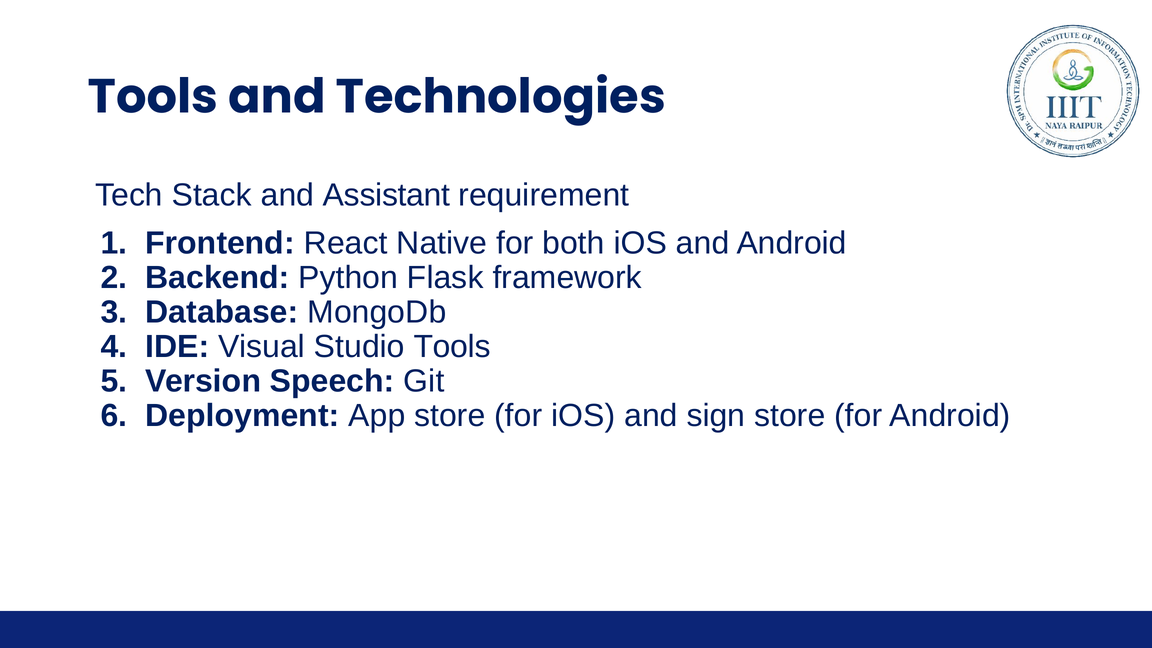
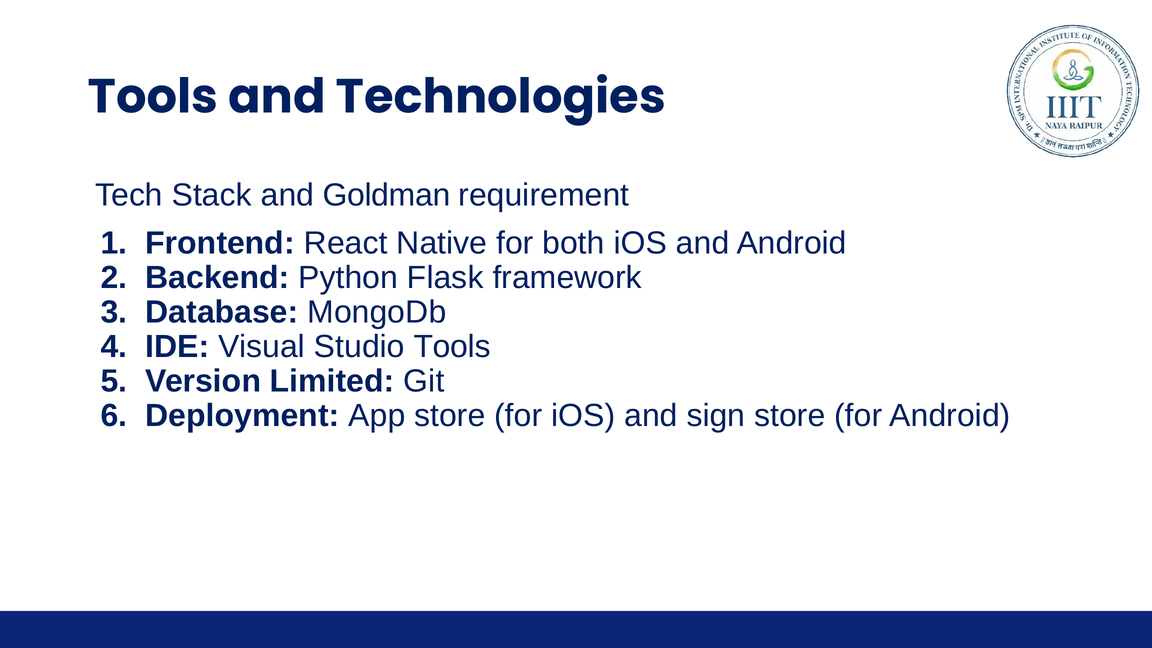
Assistant: Assistant -> Goldman (387, 195)
Speech: Speech -> Limited (332, 381)
